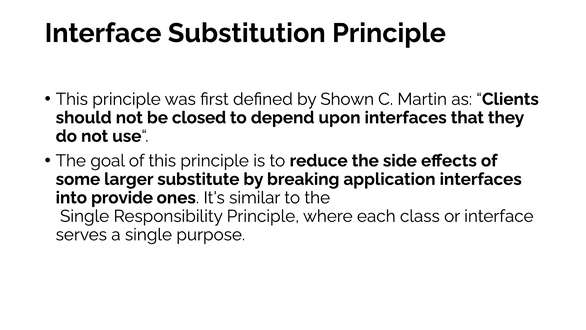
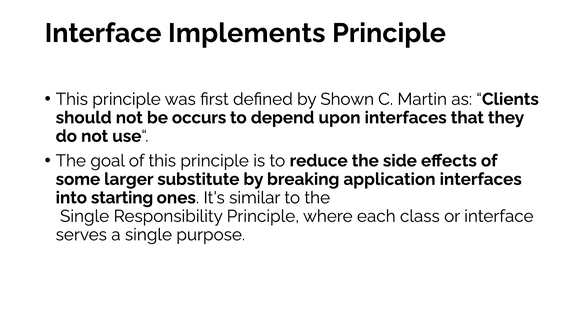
Substitution: Substitution -> Implements (247, 33)
closed: closed -> occurs (199, 118)
provide: provide -> starting (122, 197)
